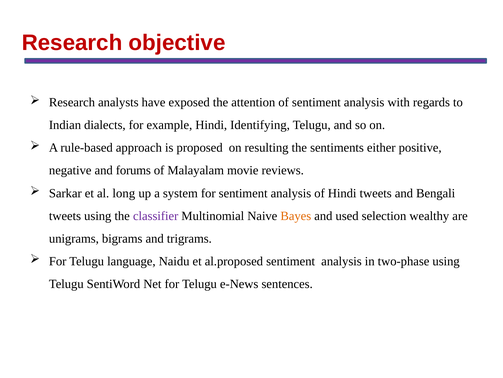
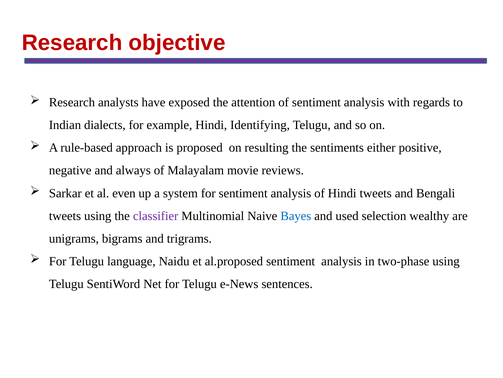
forums: forums -> always (133, 170)
long: long -> even (124, 193)
Bayes colour: orange -> blue (296, 215)
